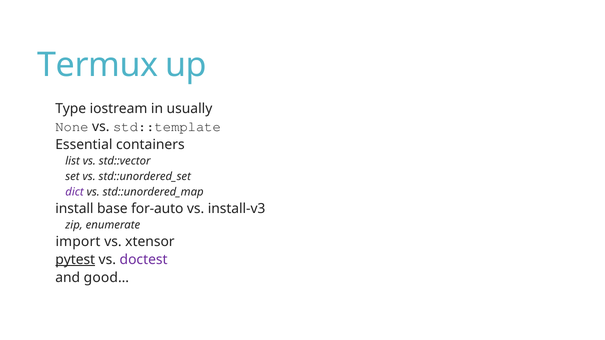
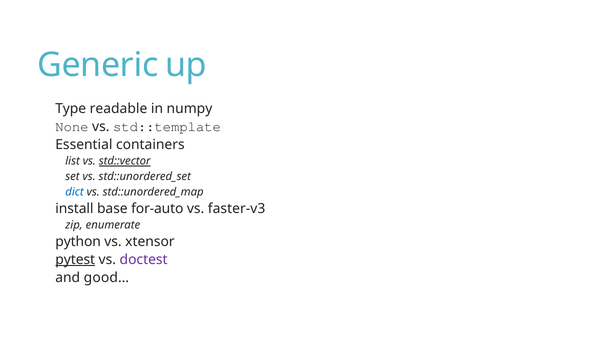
Termux: Termux -> Generic (98, 65)
iostream: iostream -> readable (119, 109)
usually: usually -> numpy (189, 109)
std::vector underline: none -> present (125, 161)
dict colour: purple -> blue (75, 192)
install-v3: install-v3 -> faster-v3 (237, 209)
import: import -> python (78, 242)
